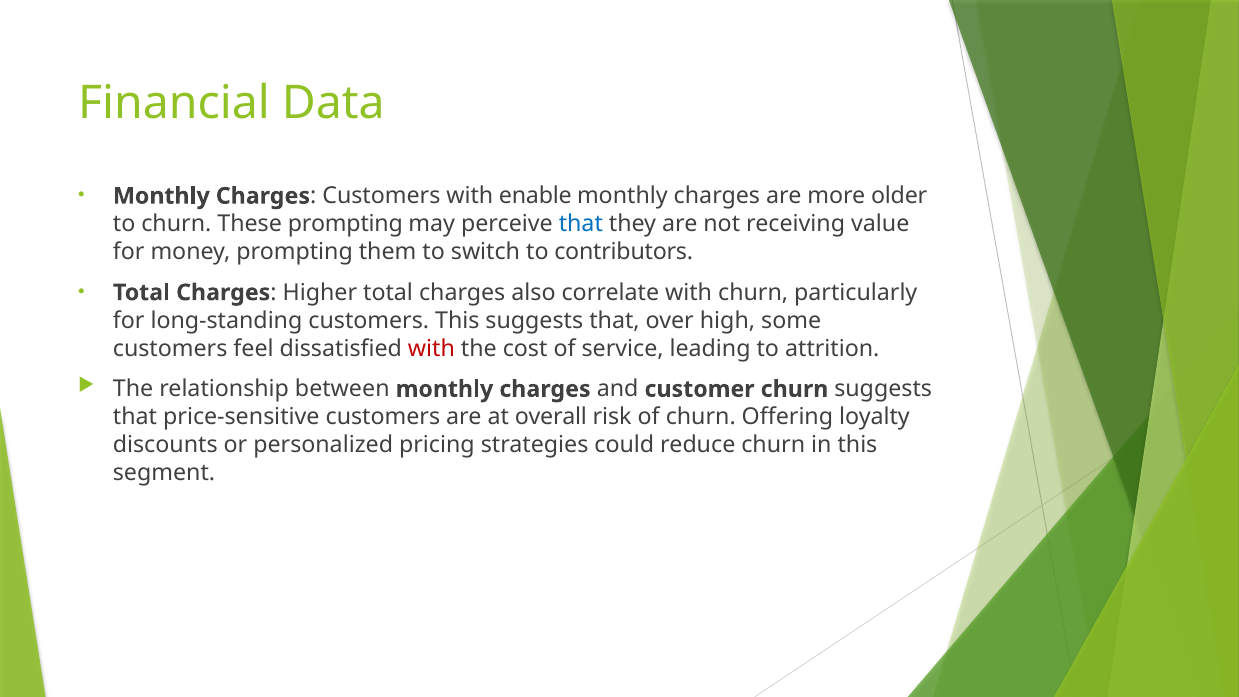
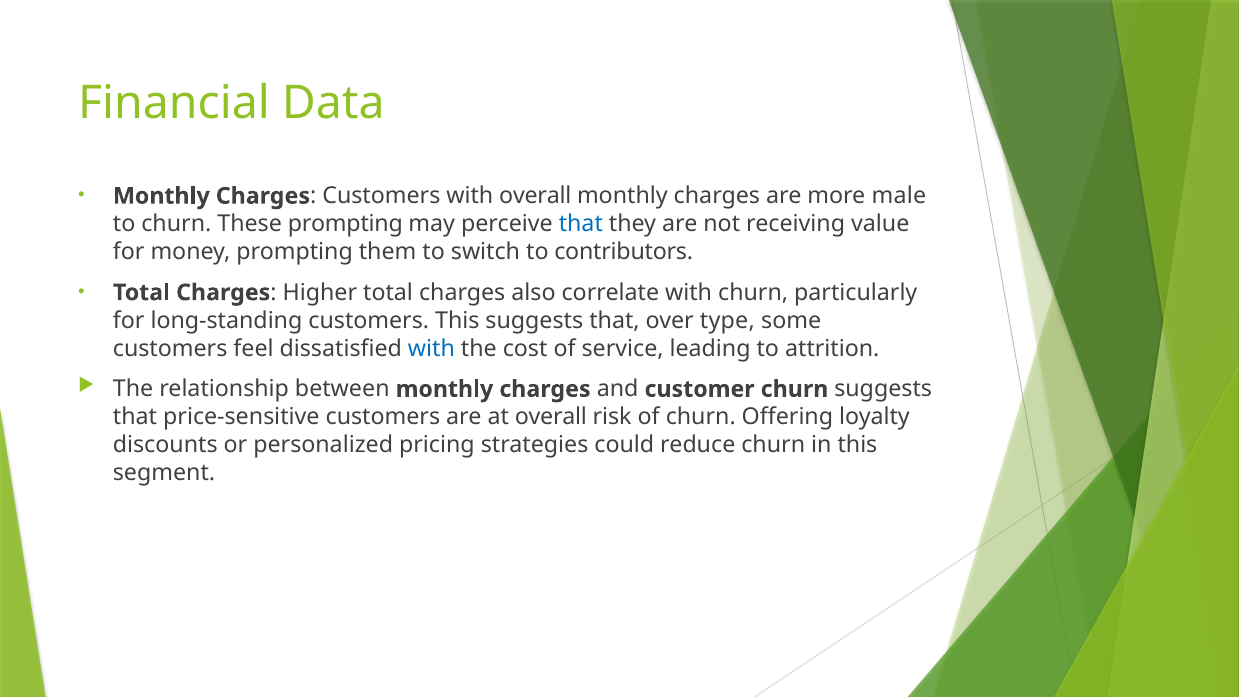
with enable: enable -> overall (535, 196)
older: older -> male (899, 196)
high: high -> type (727, 320)
with colour: red -> blue (431, 348)
